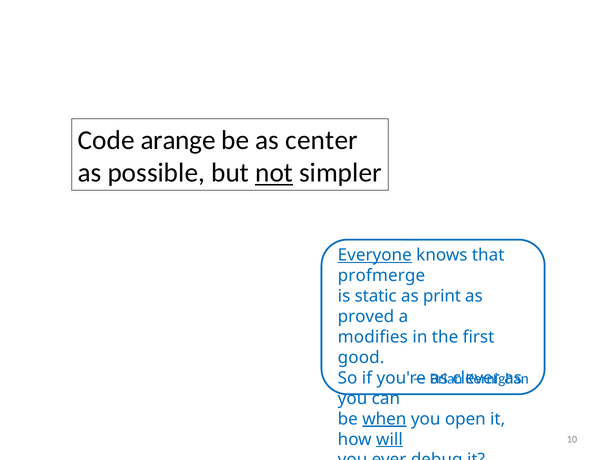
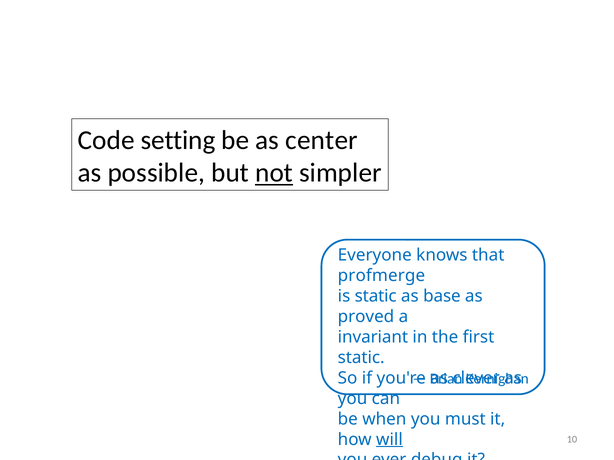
arange: arange -> setting (178, 140)
Everyone underline: present -> none (375, 256)
print: print -> base (442, 297)
modifies: modifies -> invariant (373, 337)
good: good -> static (361, 358)
when underline: present -> none (384, 419)
open: open -> must (465, 419)
